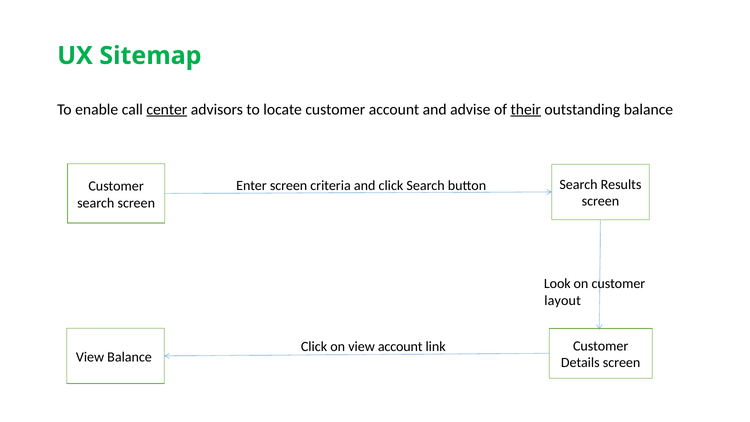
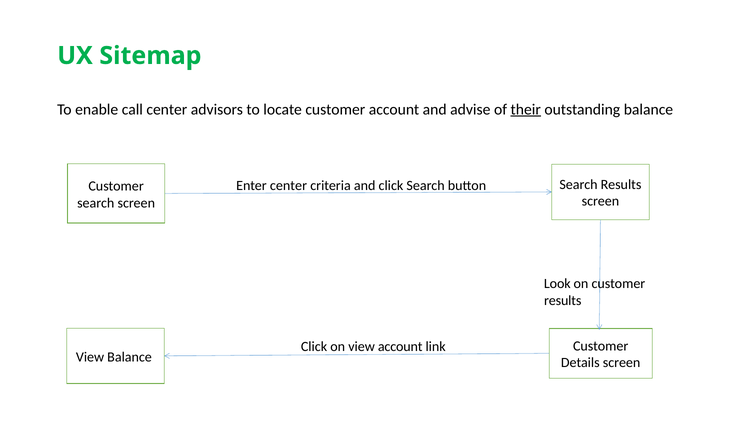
center underline: present -> none (167, 109)
Enter screen: screen -> center (288, 186)
layout: layout -> results (563, 301)
